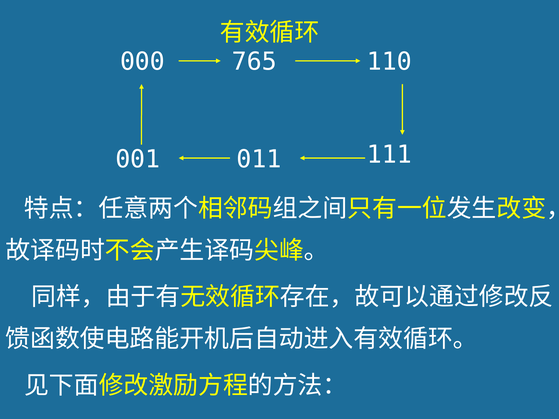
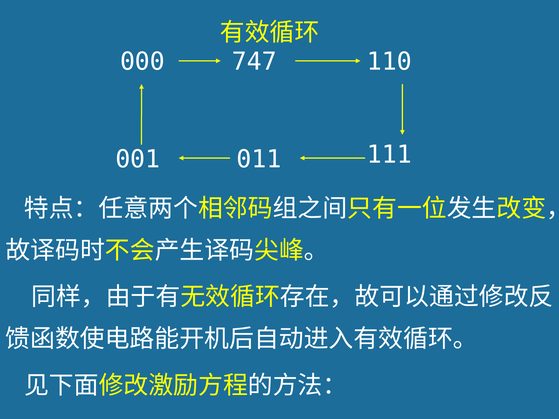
765: 765 -> 747 (254, 62)
